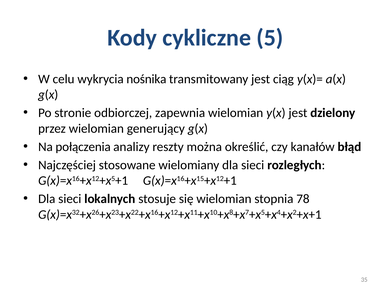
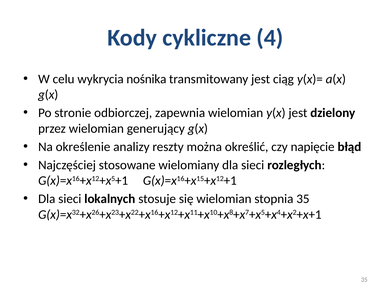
5: 5 -> 4 (270, 38)
połączenia: połączenia -> określenie (83, 147)
kanałów: kanałów -> napięcie (313, 147)
stopnia 78: 78 -> 35 (303, 199)
